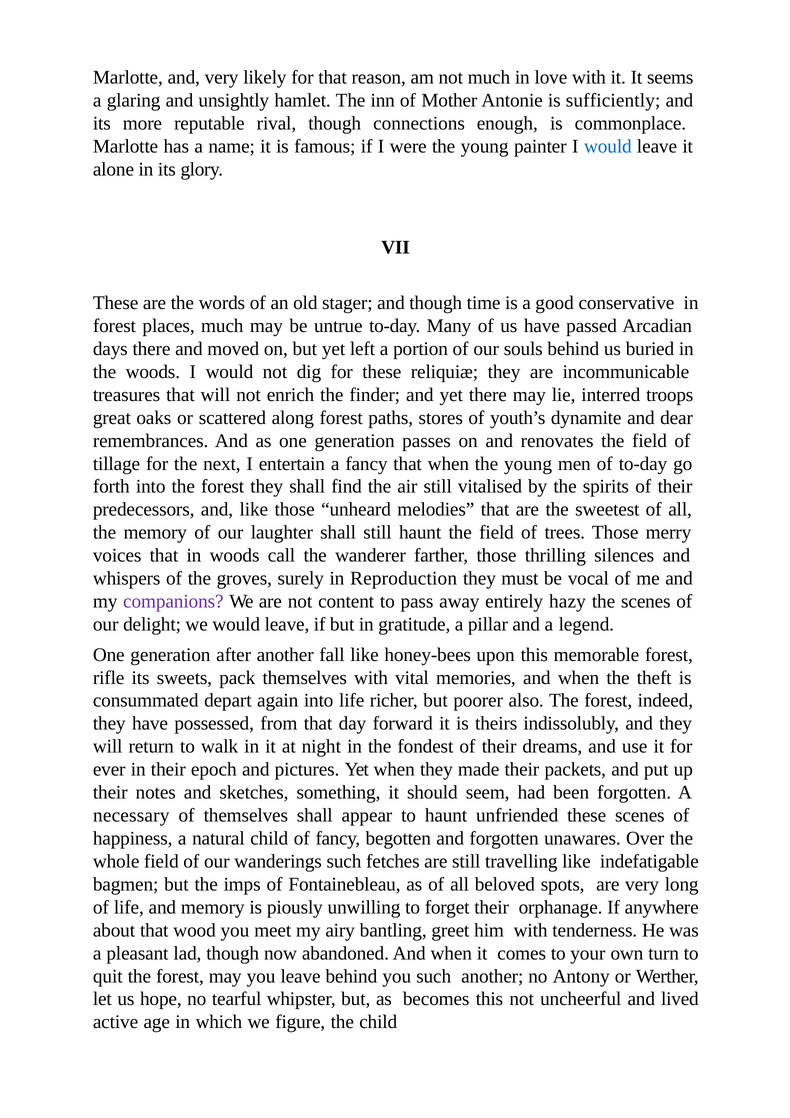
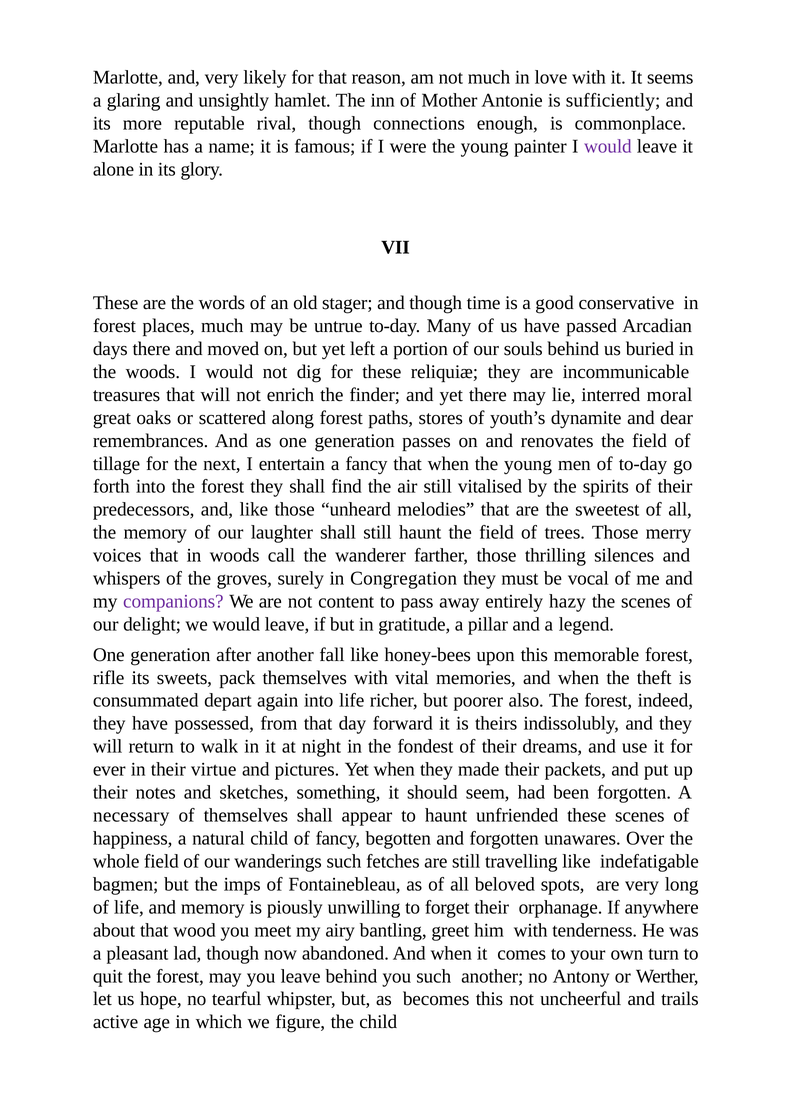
would colour: blue -> purple (608, 146)
troops: troops -> moral (670, 395)
Reproduction: Reproduction -> Congregation (404, 578)
epoch: epoch -> virtue (214, 769)
lived: lived -> trails (680, 999)
